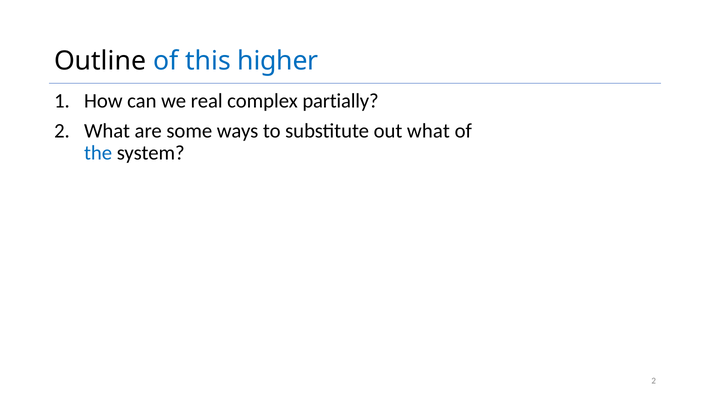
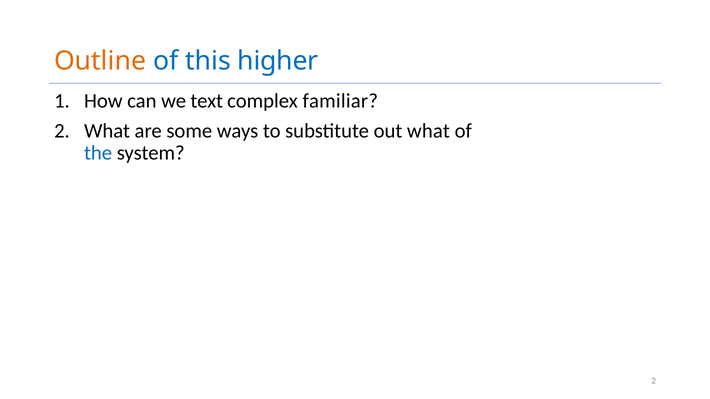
Outline colour: black -> orange (100, 61)
real: real -> text (207, 101)
partially: partially -> familiar (340, 101)
